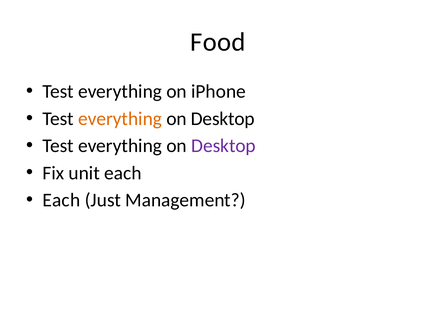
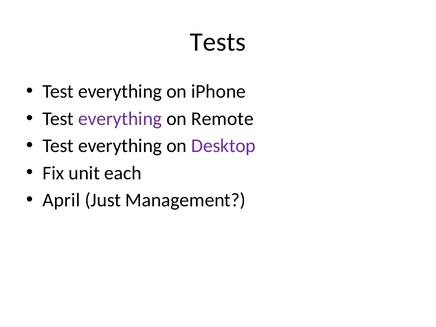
Food: Food -> Tests (218, 42)
everything colour: orange -> purple (120, 119)
Desktop: Desktop -> Remote (223, 119)
Each: Each -> April (61, 200)
